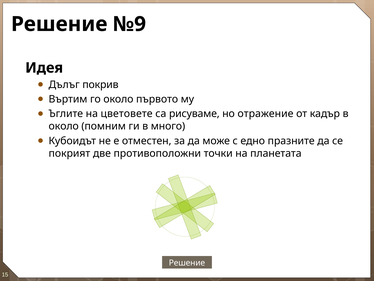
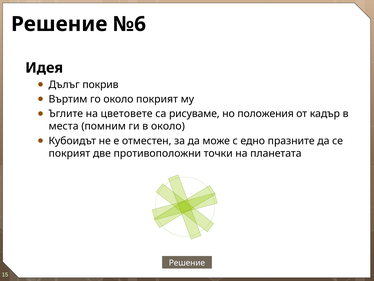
№9: №9 -> №6 (129, 24)
около първото: първото -> покрият (157, 99)
отражение: отражение -> положения (266, 114)
около: около -> места (64, 126)
в много: много -> около (168, 126)
